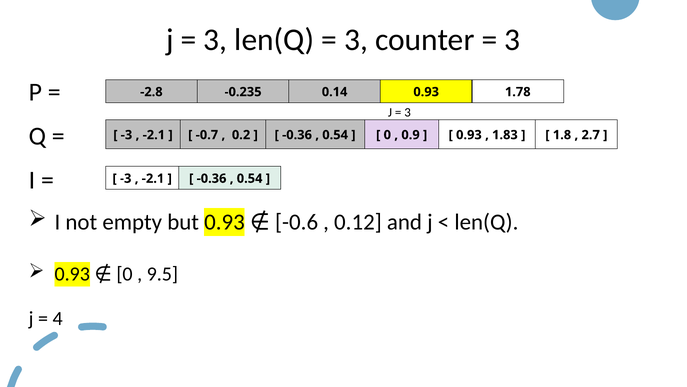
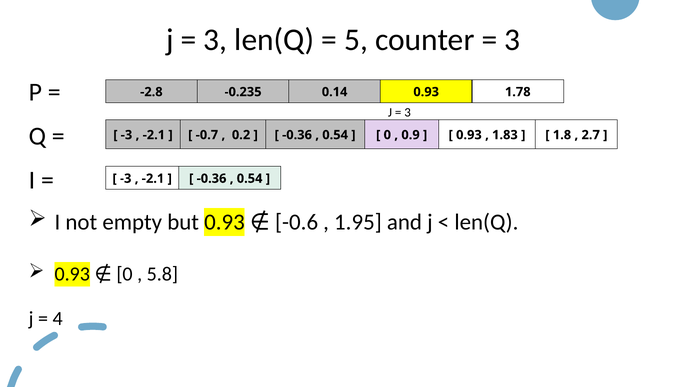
3: 3 -> 5 (356, 40)
0.12: 0.12 -> 1.95 (358, 222)
9.5: 9.5 -> 5.8 (162, 274)
